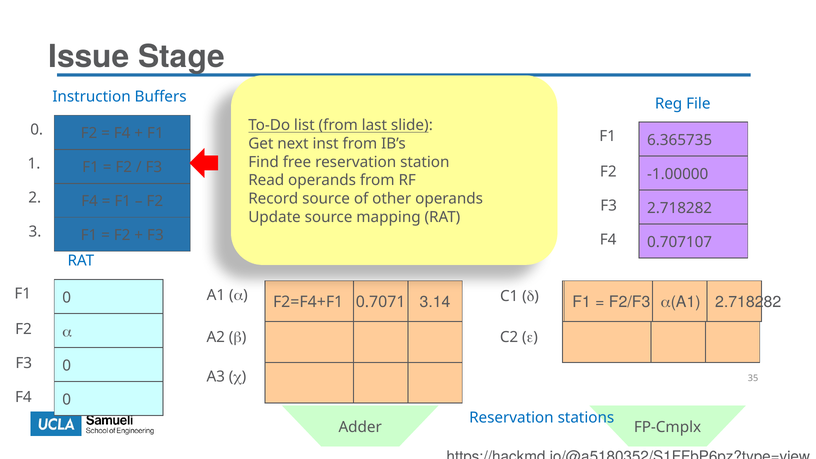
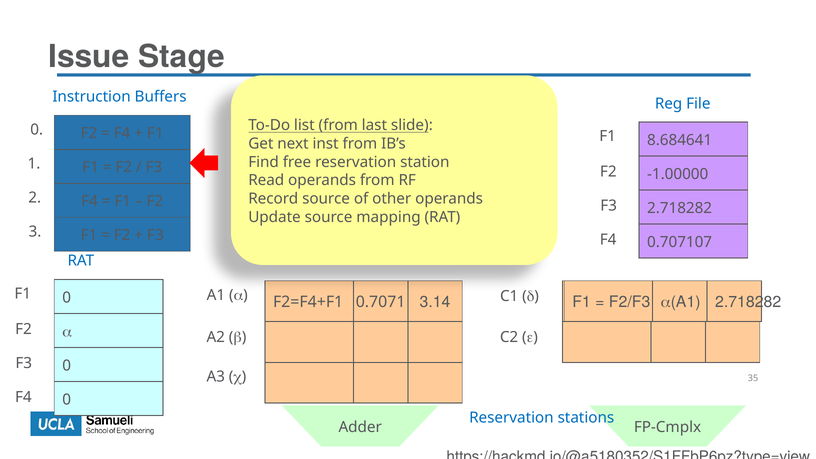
6.365735: 6.365735 -> 8.684641 (680, 140)
